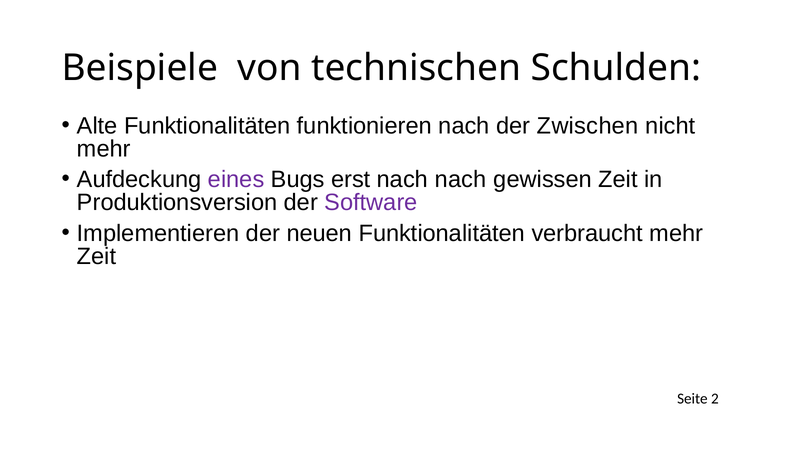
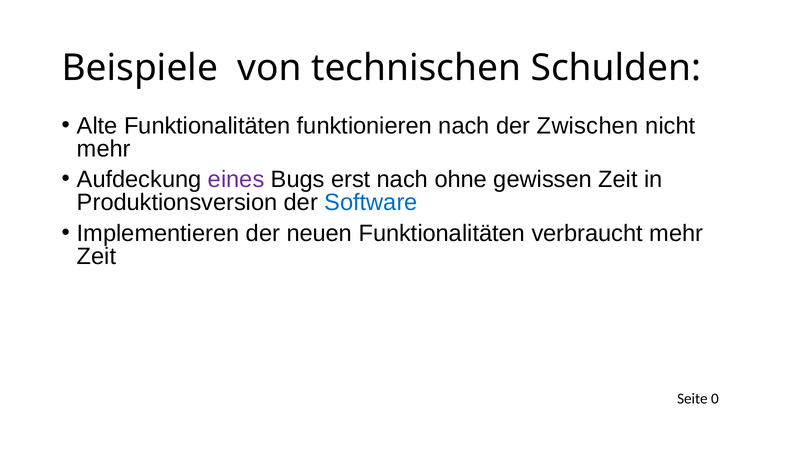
nach nach: nach -> ohne (461, 179)
Software colour: purple -> blue (371, 202)
2: 2 -> 0 (715, 398)
